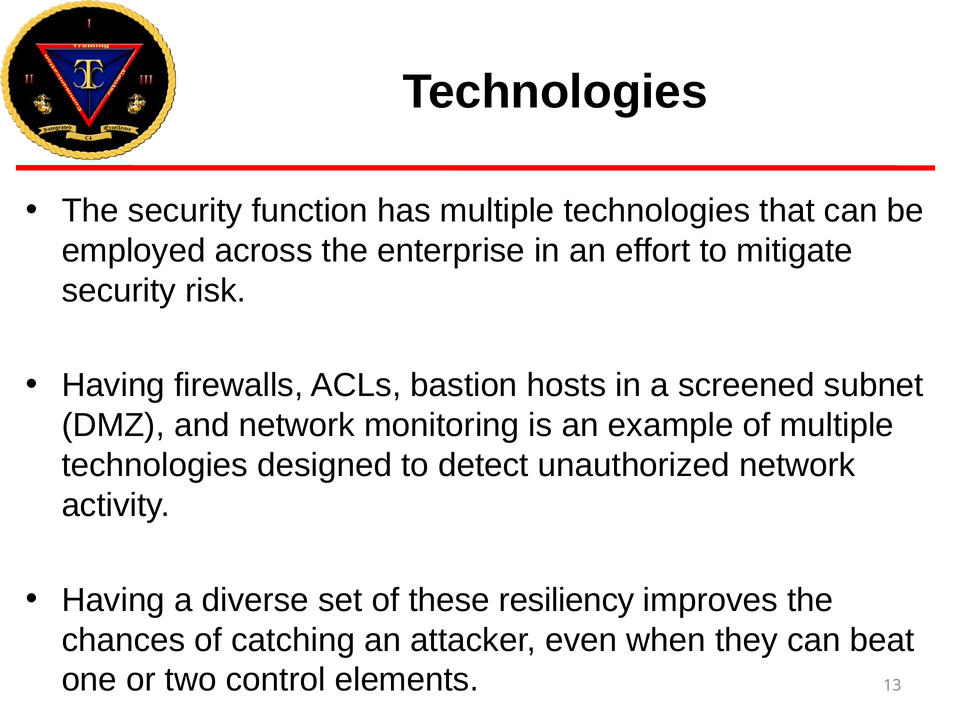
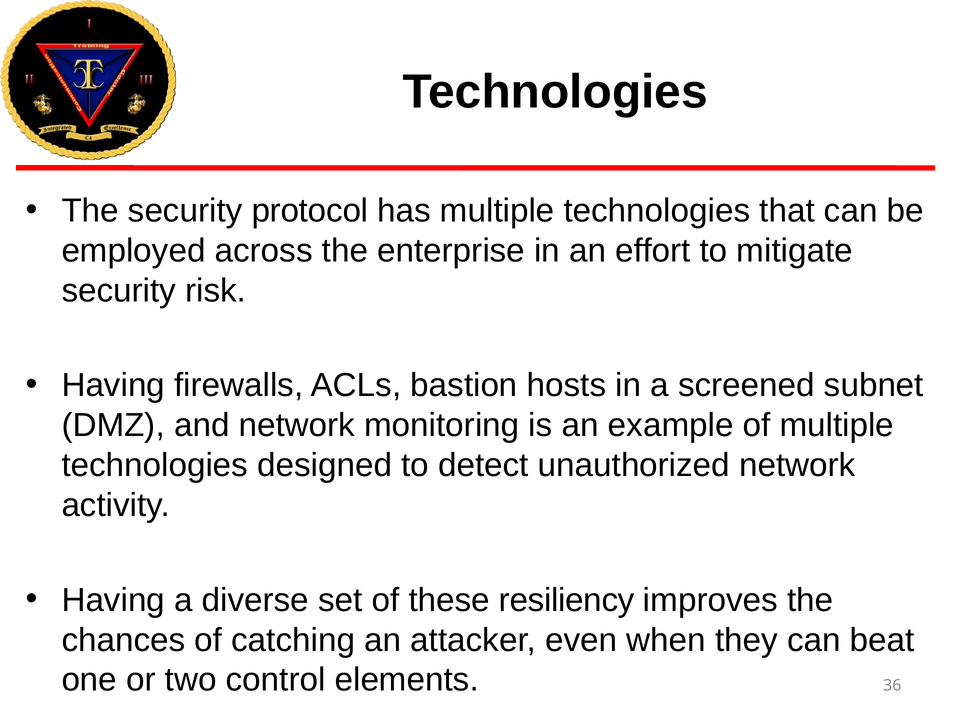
function: function -> protocol (310, 211)
13: 13 -> 36 (892, 686)
